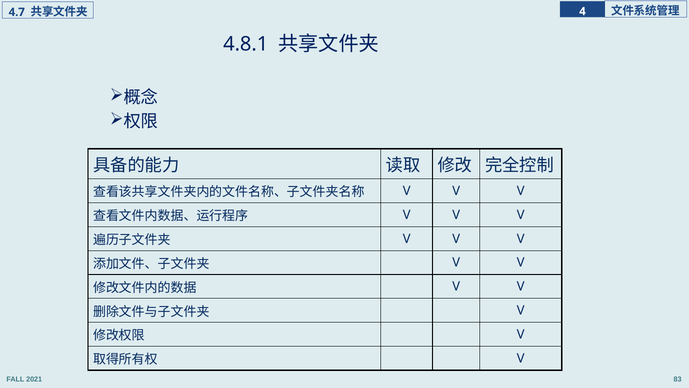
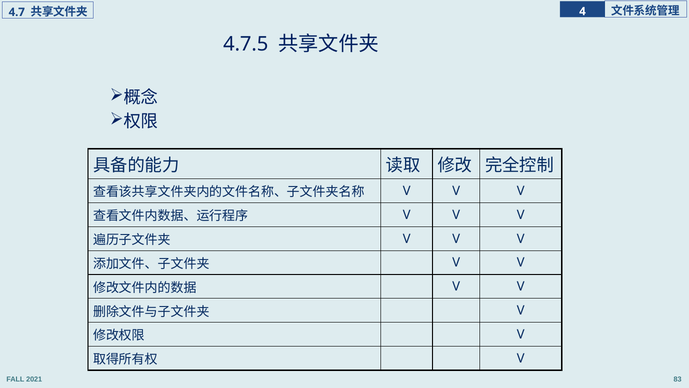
4.8.1: 4.8.1 -> 4.7.5 (246, 44)
